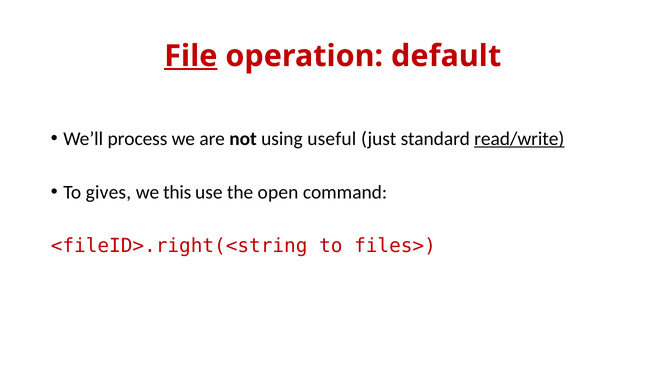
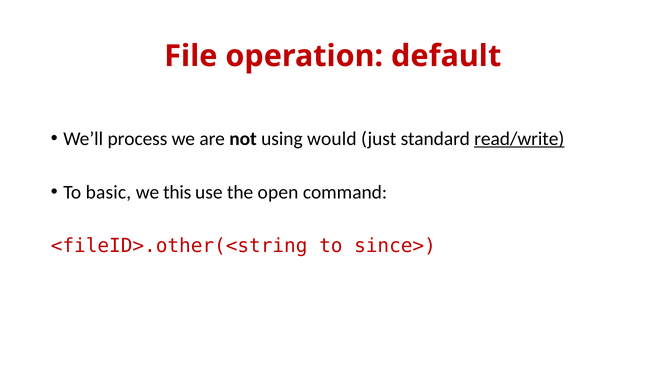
File underline: present -> none (191, 56)
useful: useful -> would (332, 139)
gives: gives -> basic (108, 192)
<fileID>.right(<string: <fileID>.right(<string -> <fileID>.other(<string (179, 246)
files>: files> -> since> (395, 246)
